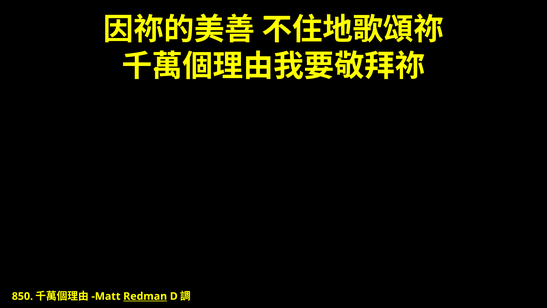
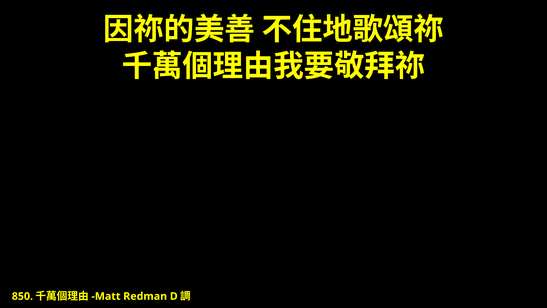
Redman underline: present -> none (145, 296)
